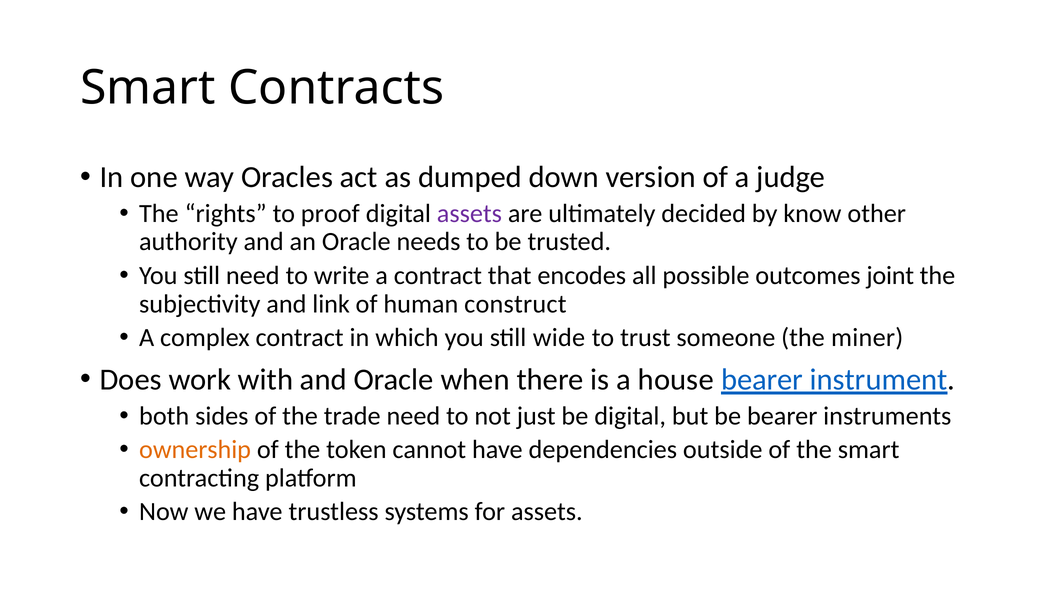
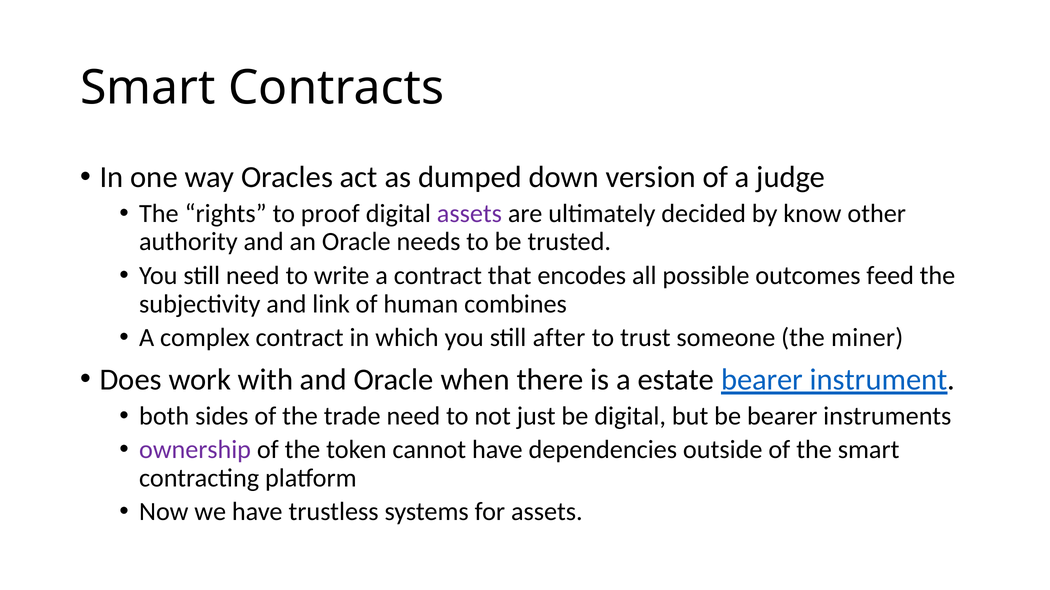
joint: joint -> feed (890, 276)
construct: construct -> combines (516, 304)
wide: wide -> after (559, 338)
house: house -> estate (676, 380)
ownership colour: orange -> purple (195, 450)
